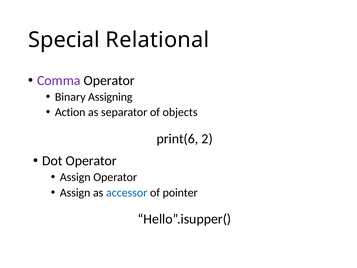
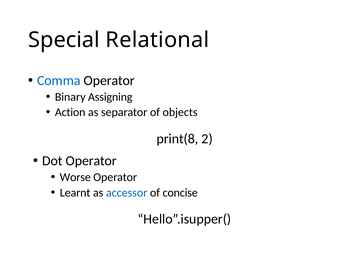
Comma colour: purple -> blue (59, 80)
print(6: print(6 -> print(8 (177, 139)
Assign: Assign -> Worse (75, 177)
Assign: Assign -> Learnt (75, 192)
pointer: pointer -> concise (180, 192)
